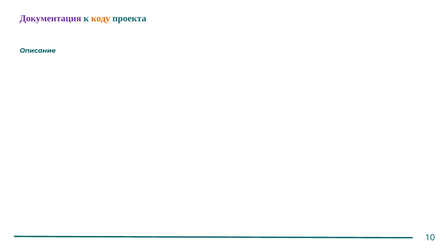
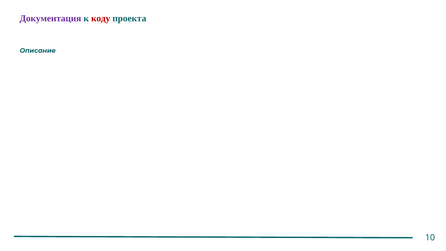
коду colour: orange -> red (101, 19)
